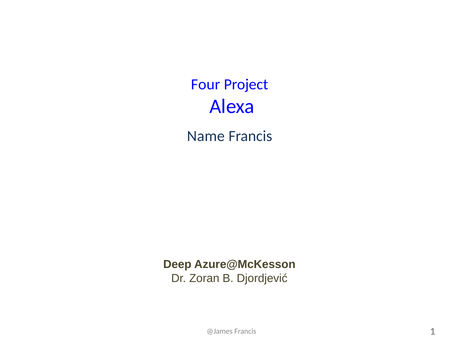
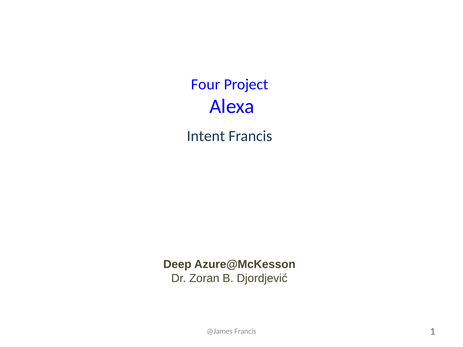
Name: Name -> Intent (206, 136)
